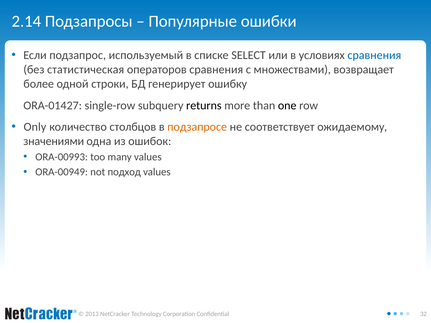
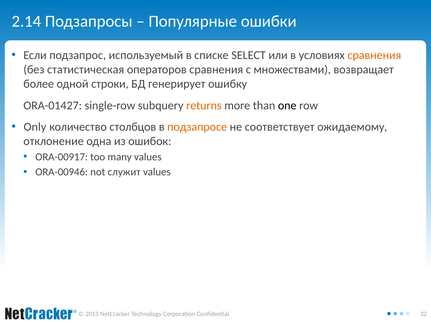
сравнения colour: blue -> orange (374, 55)
returns colour: black -> orange (204, 105)
значениями: значениями -> отклонение (54, 141)
ORA-00993: ORA-00993 -> ORA-00917 (62, 157)
ORA-00949: ORA-00949 -> ORA-00946 (62, 172)
подход: подход -> служит (124, 172)
